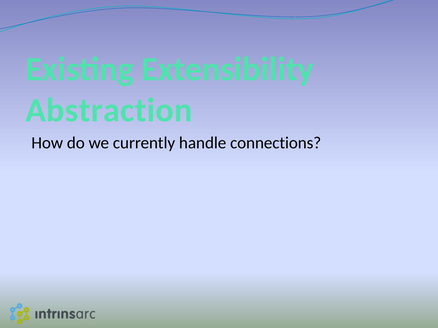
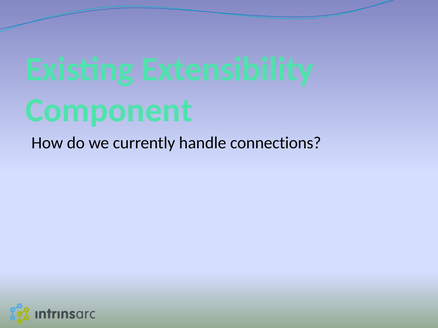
Abstraction: Abstraction -> Component (109, 110)
